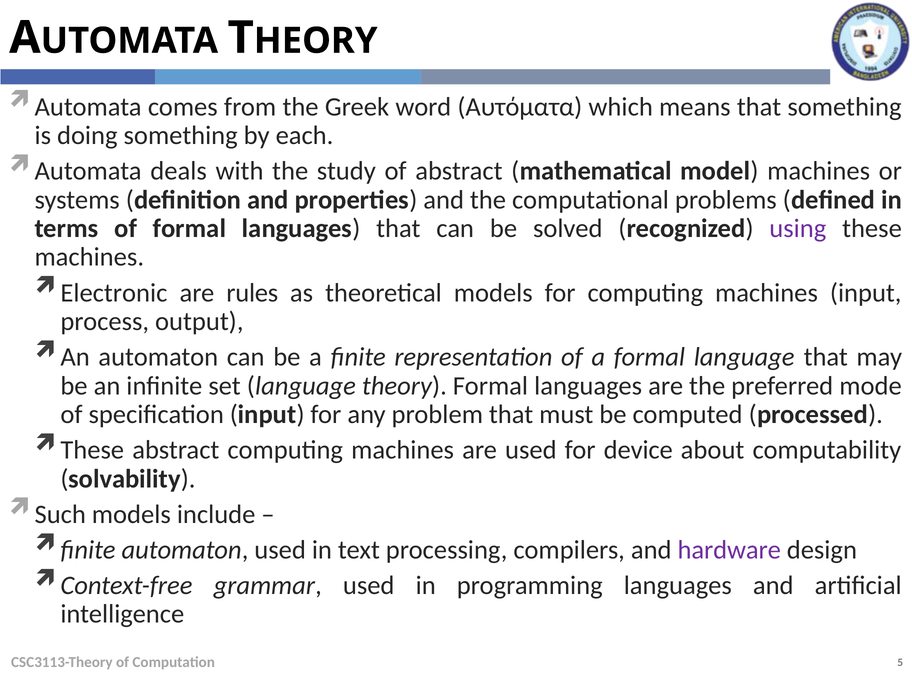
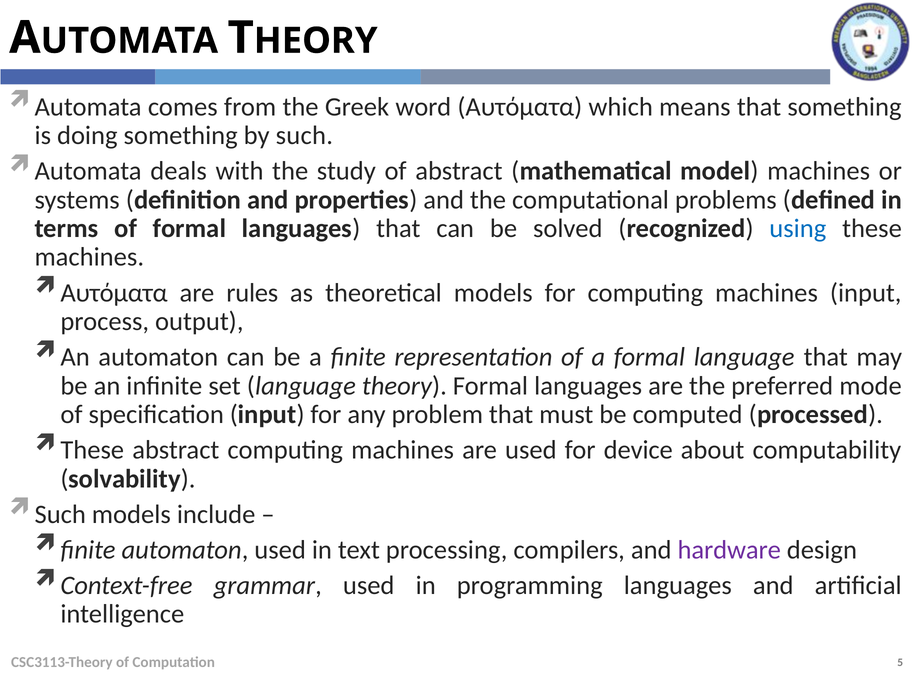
by each: each -> such (304, 135)
using colour: purple -> blue (798, 228)
Electronic: Electronic -> Αυτόματα (114, 293)
